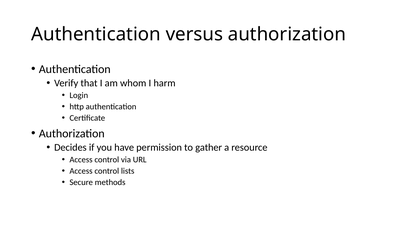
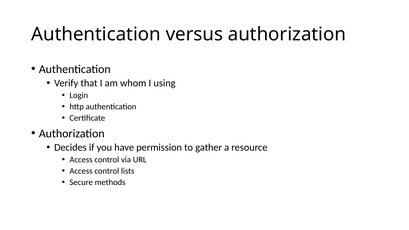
harm: harm -> using (165, 83)
